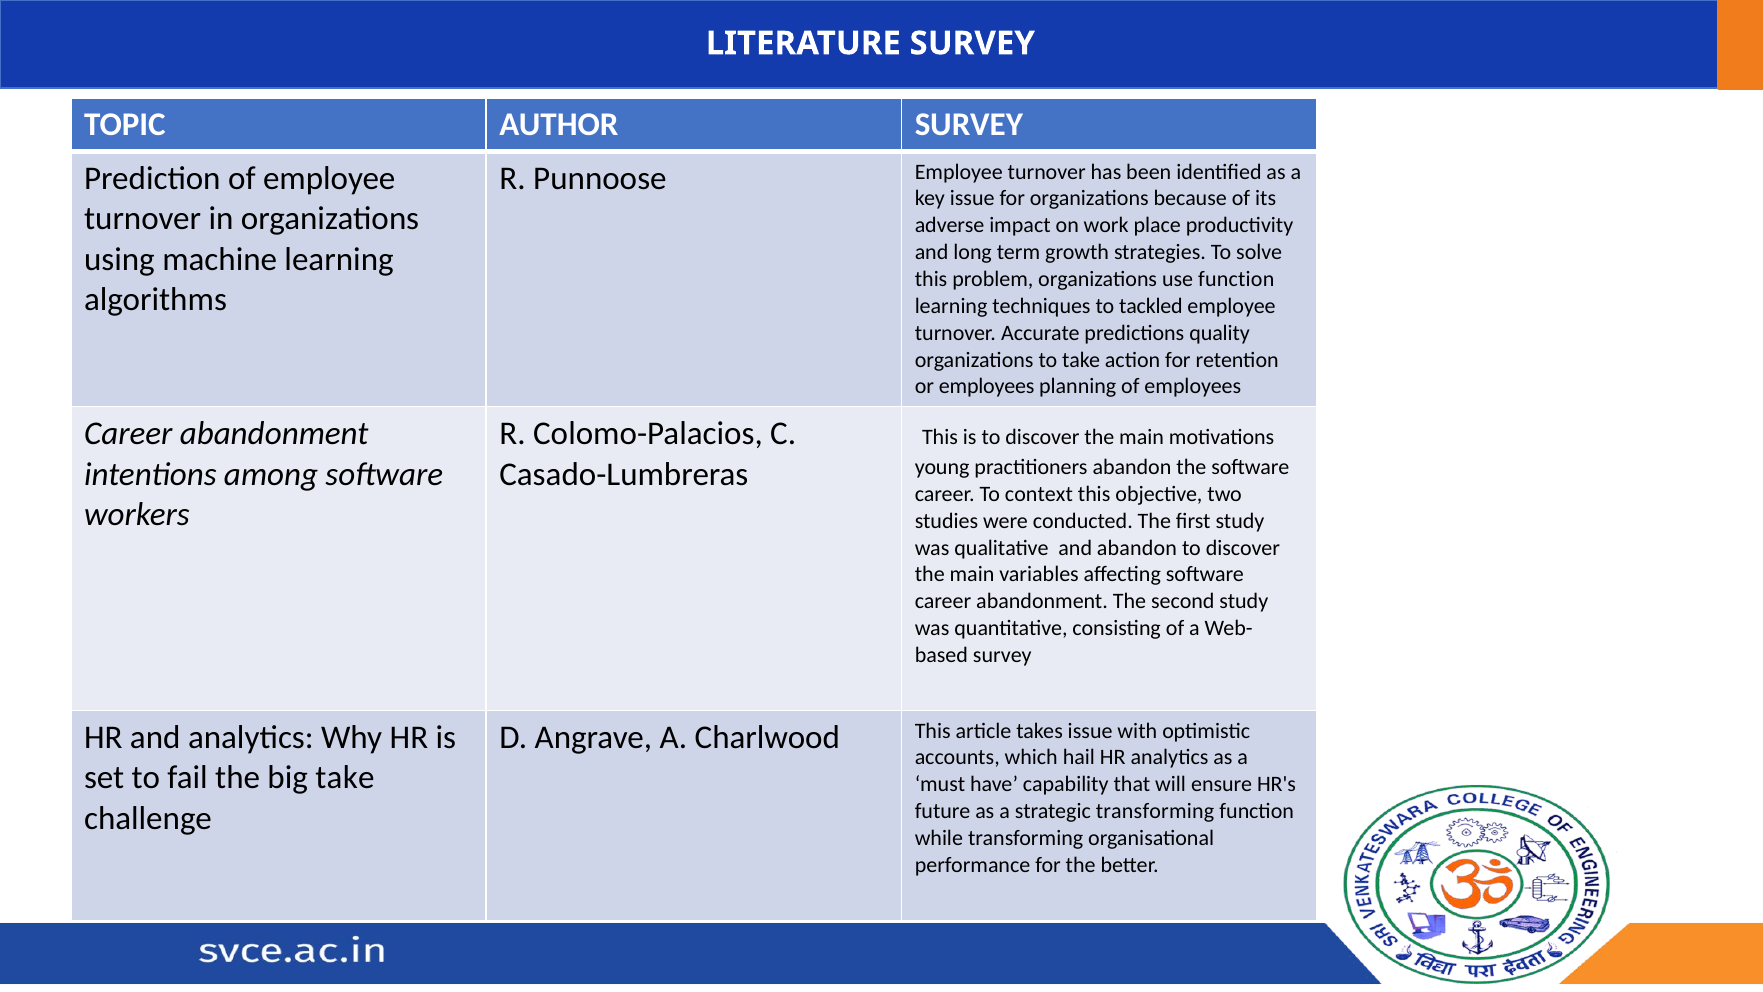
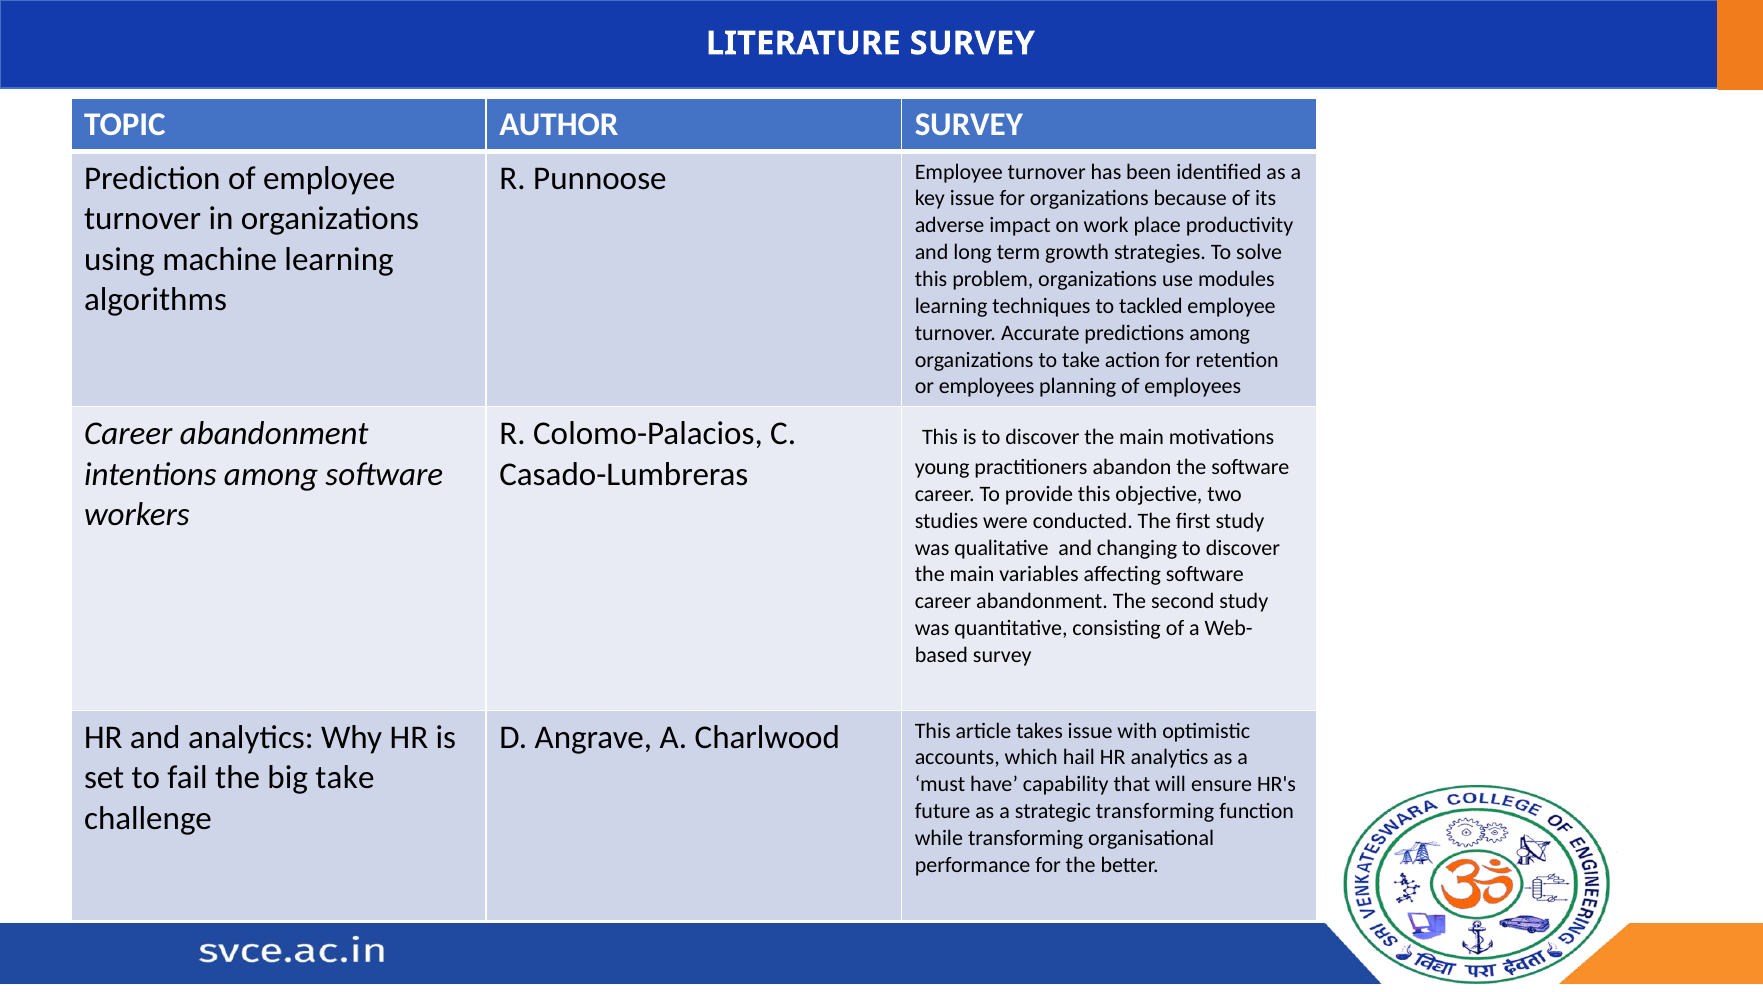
use function: function -> modules (1236, 279)
predictions quality: quality -> among (1220, 333)
context: context -> provide (1039, 494)
and abandon: abandon -> changing (1137, 548)
